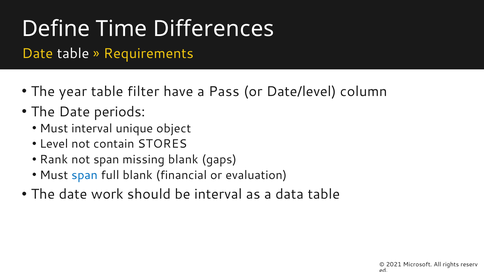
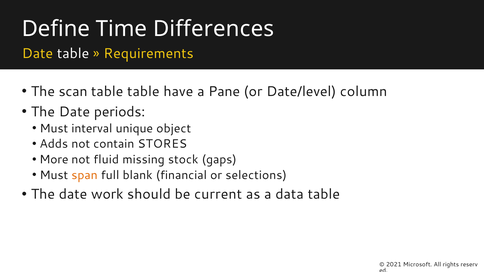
year: year -> scan (73, 92)
table filter: filter -> table (143, 92)
Pass: Pass -> Pane (224, 92)
Level: Level -> Adds (54, 144)
Rank: Rank -> More (54, 160)
not span: span -> fluid (106, 160)
missing blank: blank -> stock (183, 160)
span colour: blue -> orange (85, 175)
evaluation: evaluation -> selections (256, 175)
be interval: interval -> current (218, 194)
